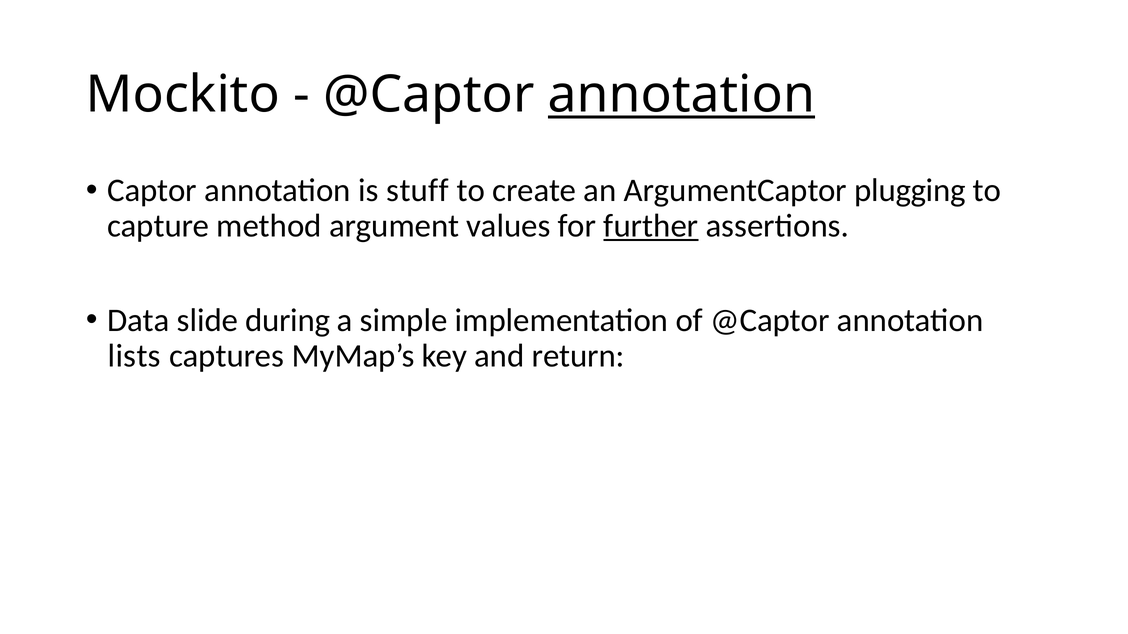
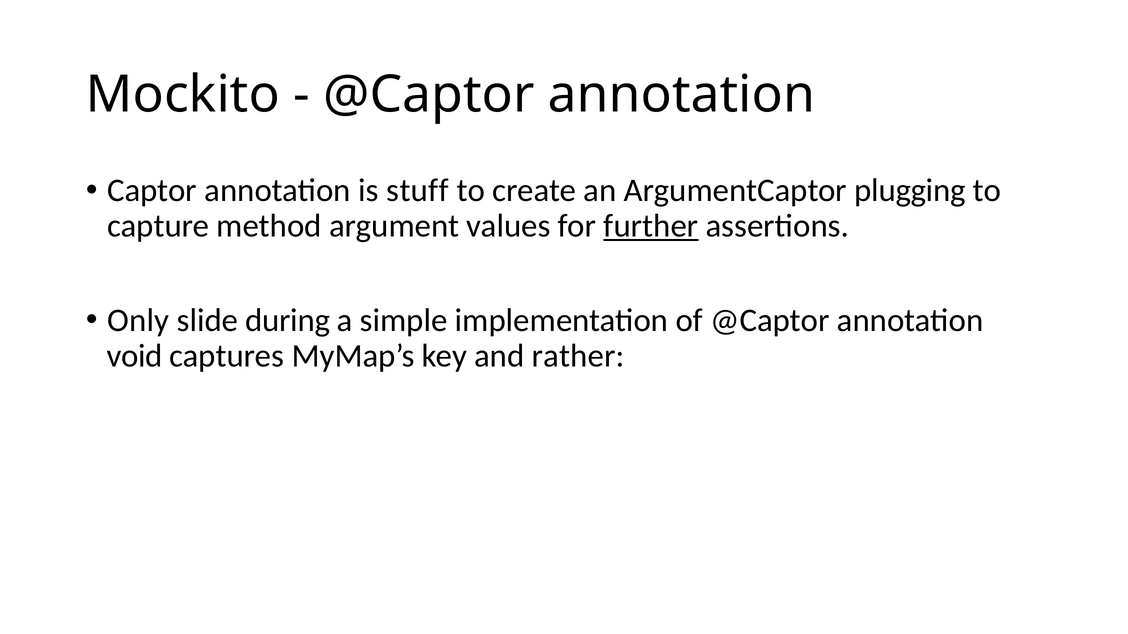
annotation underline: present -> none (681, 95)
Data: Data -> Only (138, 321)
lists: lists -> void (135, 356)
return: return -> rather (578, 356)
